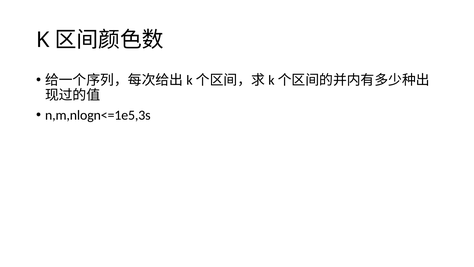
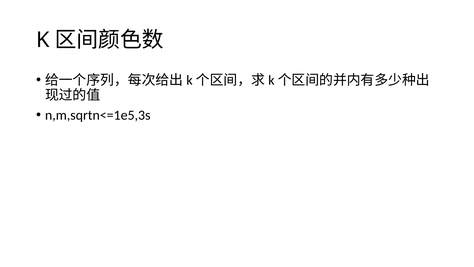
n,m,nlogn<=1e5,3s: n,m,nlogn<=1e5,3s -> n,m,sqrtn<=1e5,3s (98, 115)
